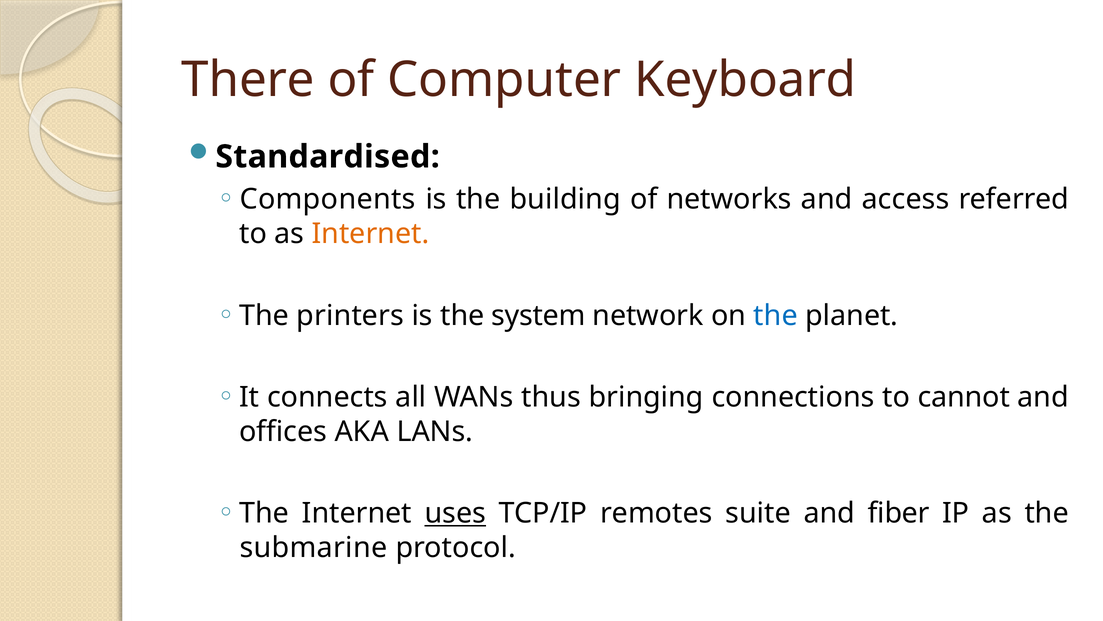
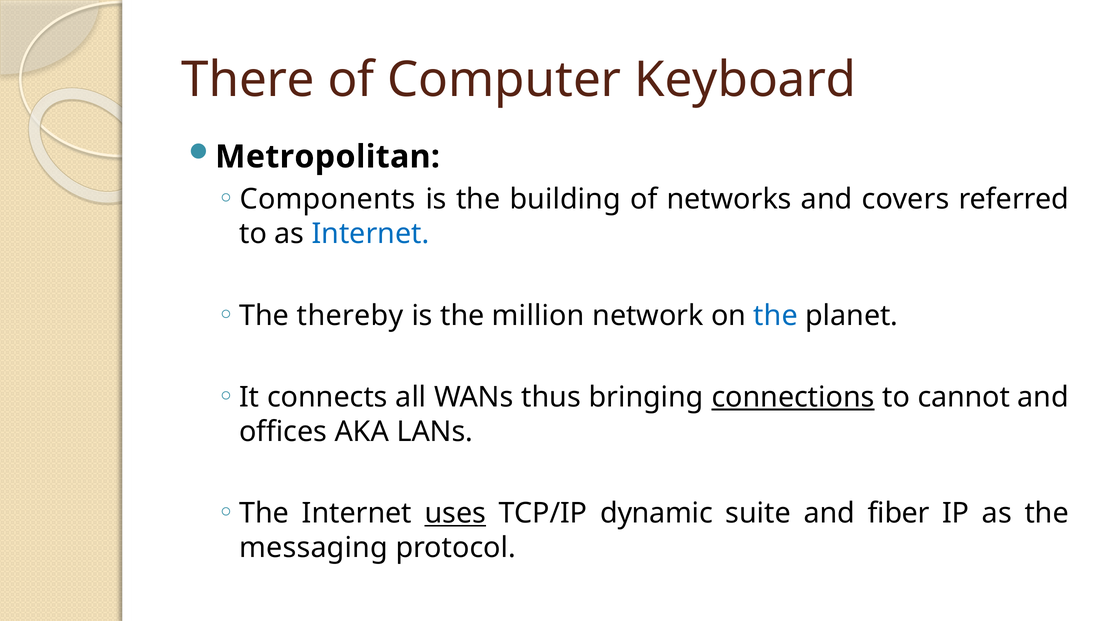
Standardised: Standardised -> Metropolitan (328, 157)
access: access -> covers (906, 199)
Internet colour: orange -> blue (370, 234)
printers: printers -> thereby (350, 315)
system: system -> million (538, 315)
connections underline: none -> present (793, 397)
remotes: remotes -> dynamic (656, 513)
submarine: submarine -> messaging (314, 547)
